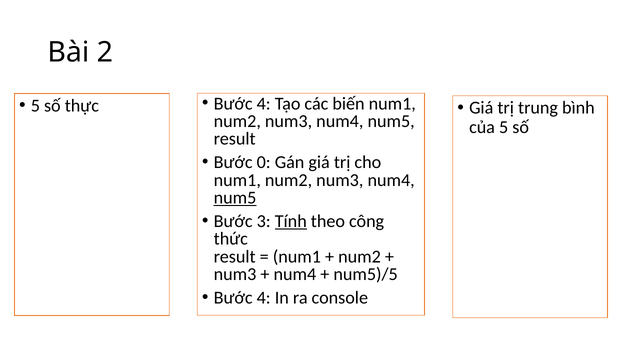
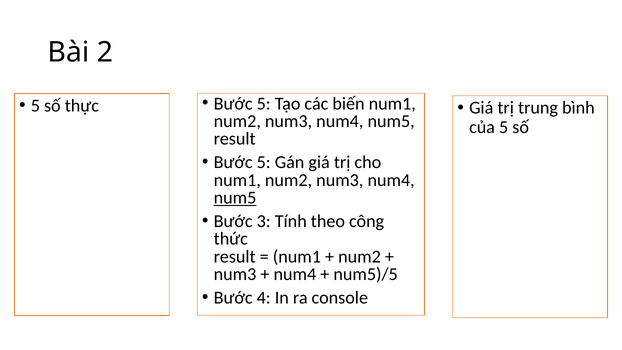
4: 4 -> 5 (264, 104)
0: 0 -> 5 (264, 162)
Tính underline: present -> none (291, 221)
